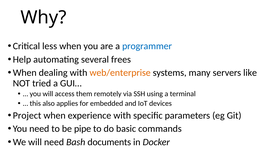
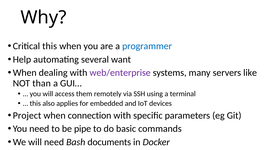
Critical less: less -> this (50, 46)
frees: frees -> want (121, 59)
web/enterprise colour: orange -> purple (120, 73)
tried: tried -> than (42, 83)
experience: experience -> connection (90, 116)
